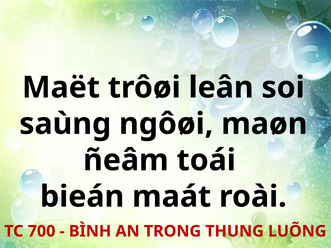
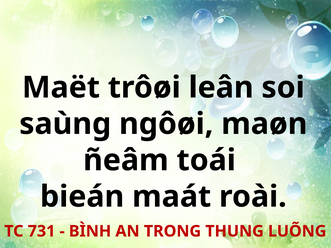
700: 700 -> 731 (42, 231)
